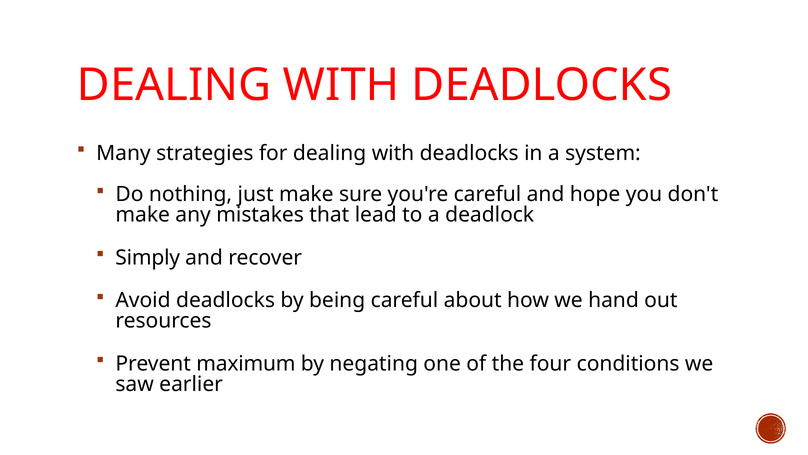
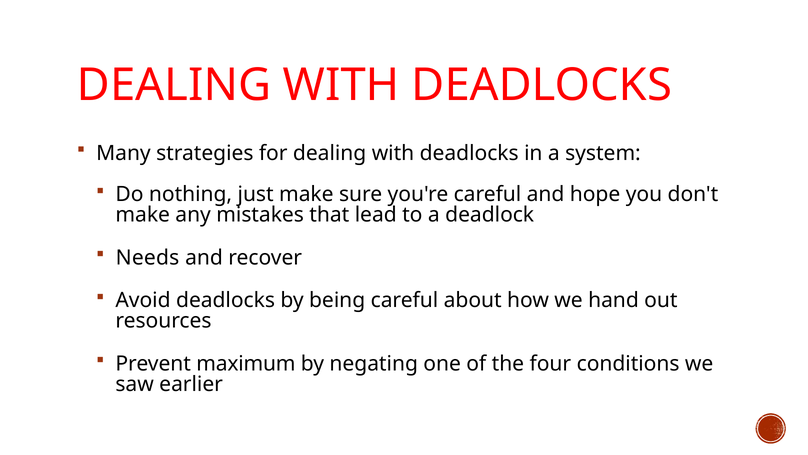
Simply: Simply -> Needs (148, 257)
